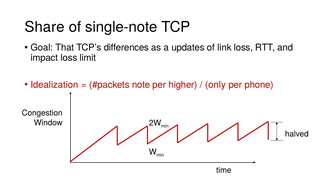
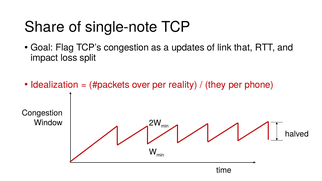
That: That -> Flag (65, 48)
TCP’s differences: differences -> congestion (126, 48)
link loss: loss -> that (243, 48)
limit: limit -> split (88, 58)
note: note -> over (141, 85)
higher: higher -> reality (183, 85)
only: only -> they (216, 85)
